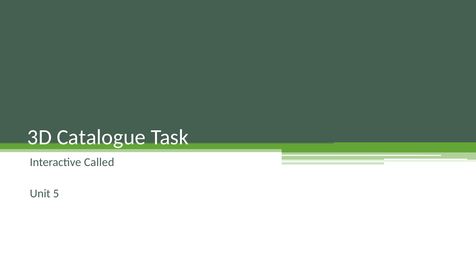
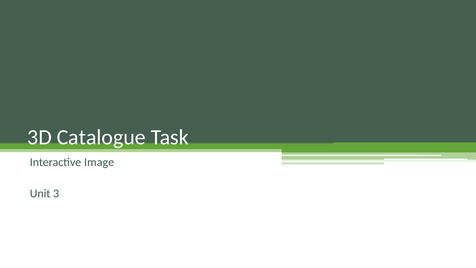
Called: Called -> Image (99, 162)
5: 5 -> 3 (56, 194)
